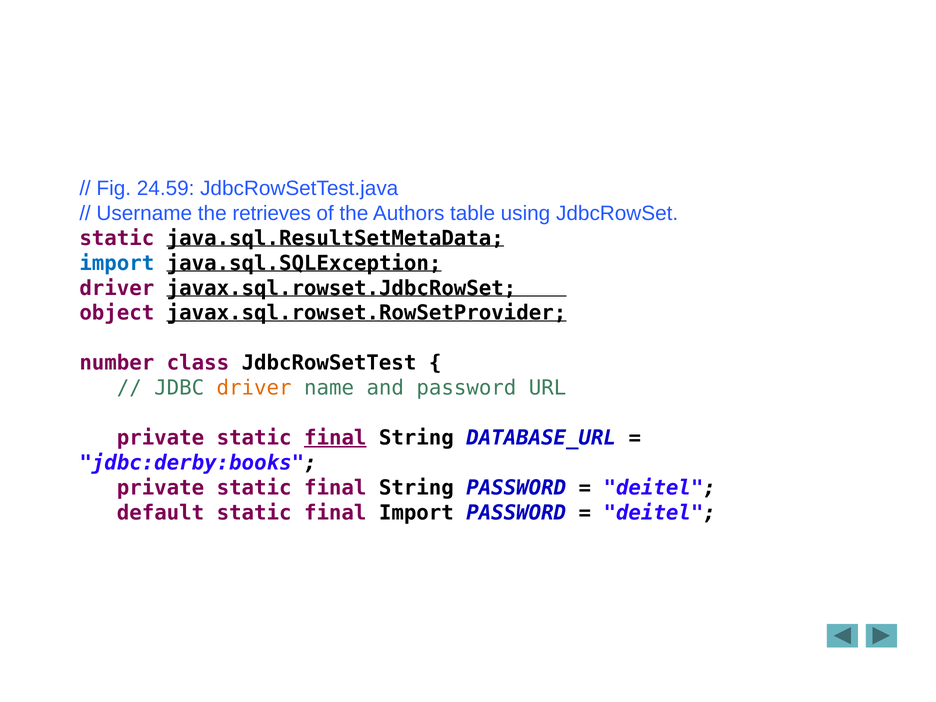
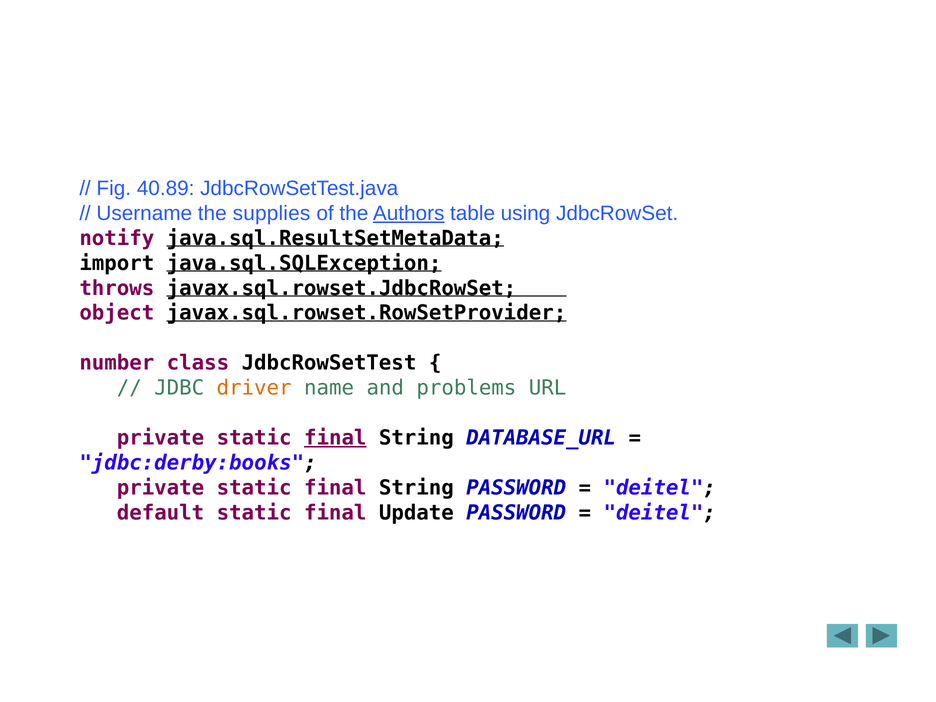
24.59: 24.59 -> 40.89 (166, 188)
retrieves: retrieves -> supplies (271, 213)
Authors underline: none -> present (409, 213)
static: static -> notify (117, 238)
import colour: blue -> black (117, 263)
driver: driver -> throws (117, 288)
and password: password -> problems (466, 388)
final Import: Import -> Update (416, 513)
